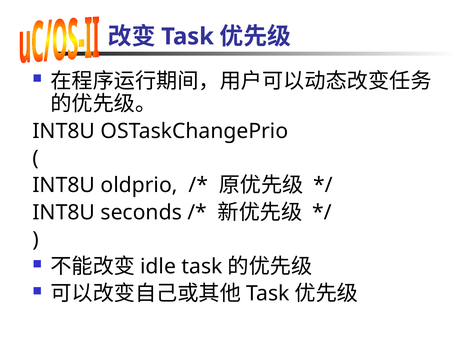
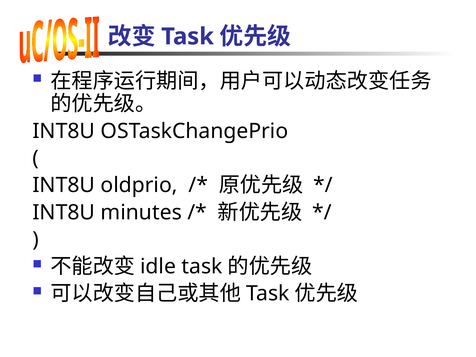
seconds: seconds -> minutes (141, 212)
